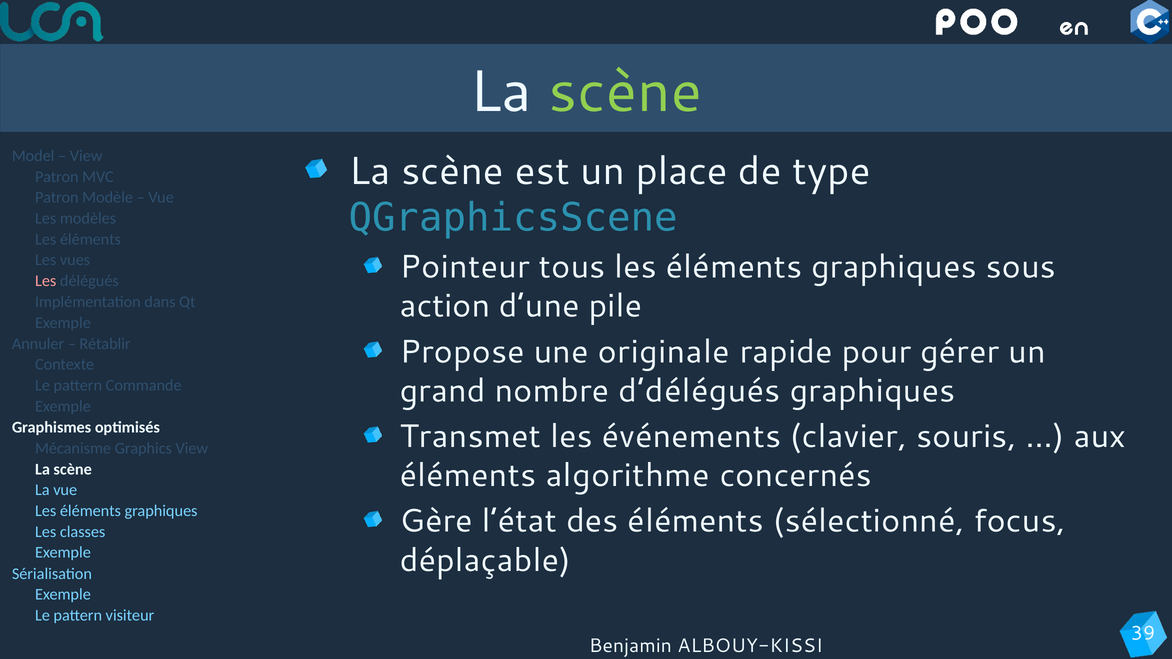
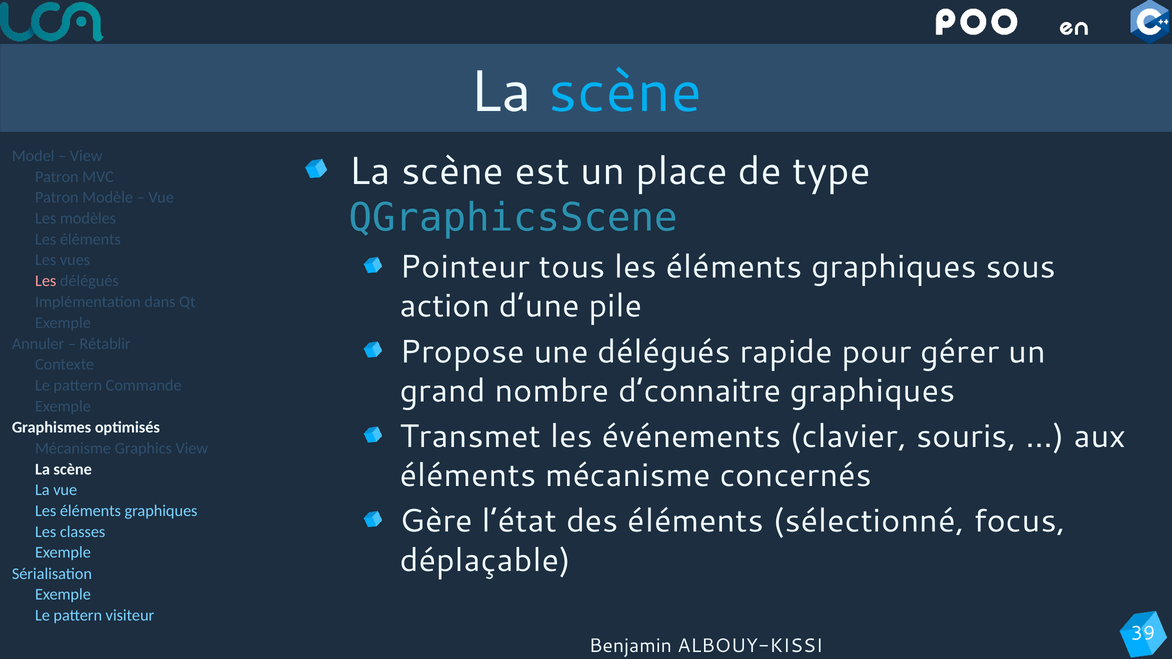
scène colour: light green -> light blue (625, 92)
une originale: originale -> délégués (664, 352)
d’délégués: d’délégués -> d’connaitre (700, 391)
éléments algorithme: algorithme -> mécanisme (628, 476)
